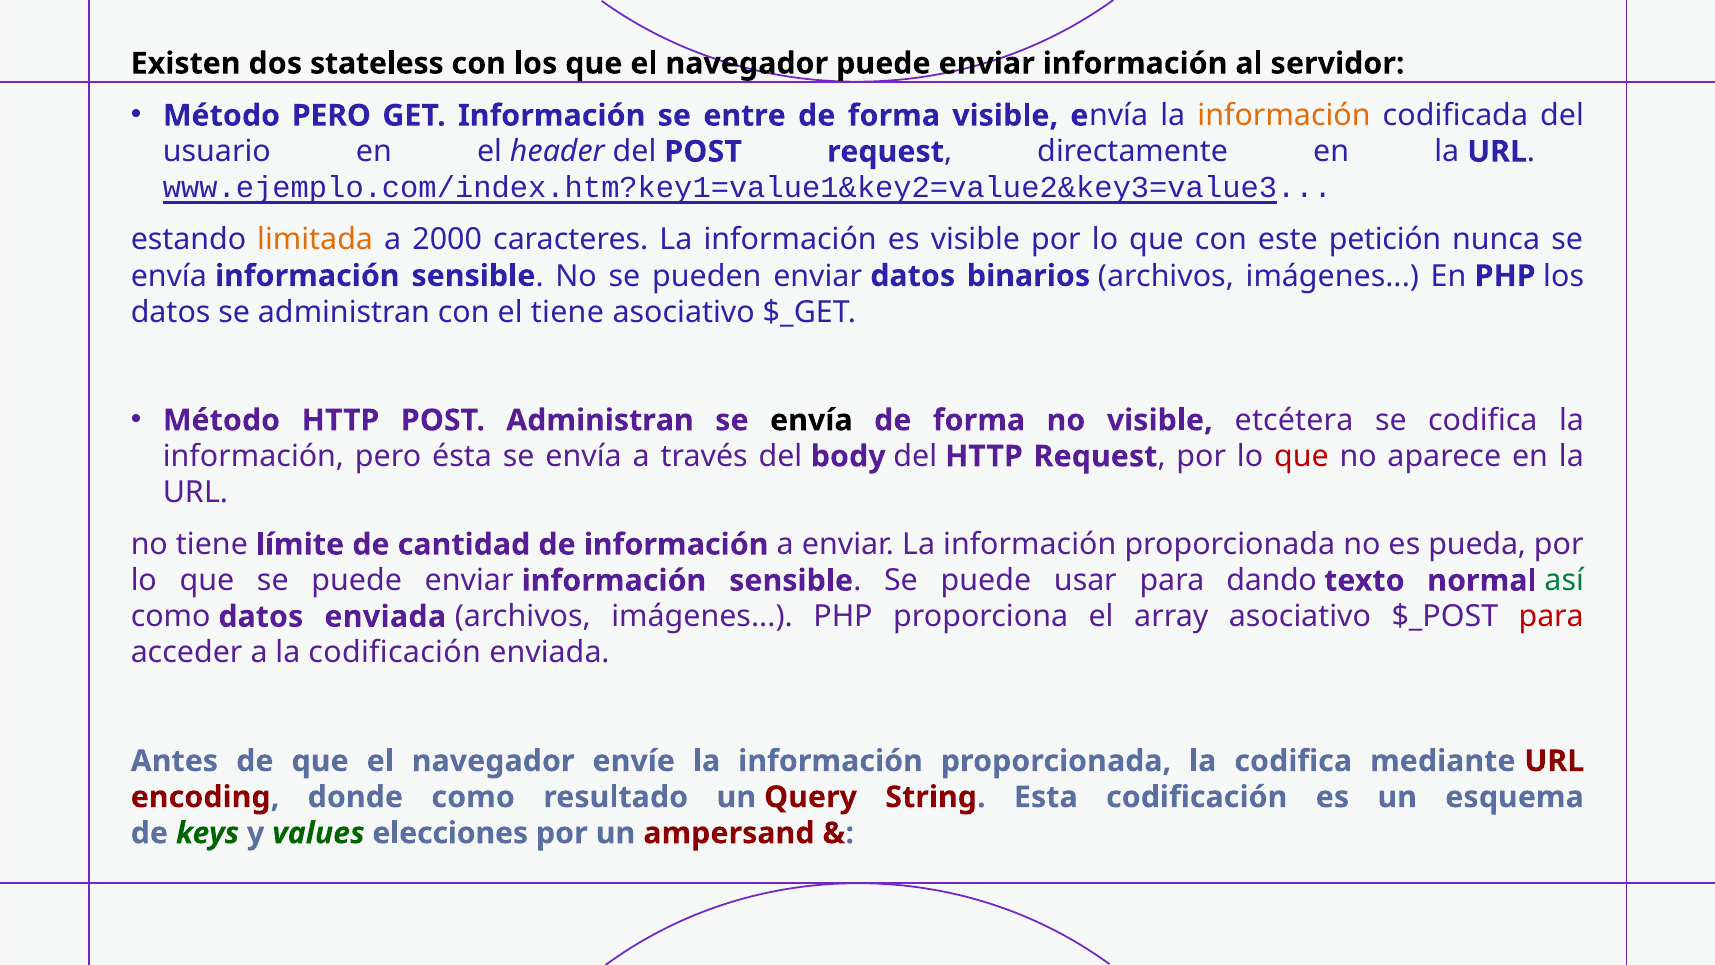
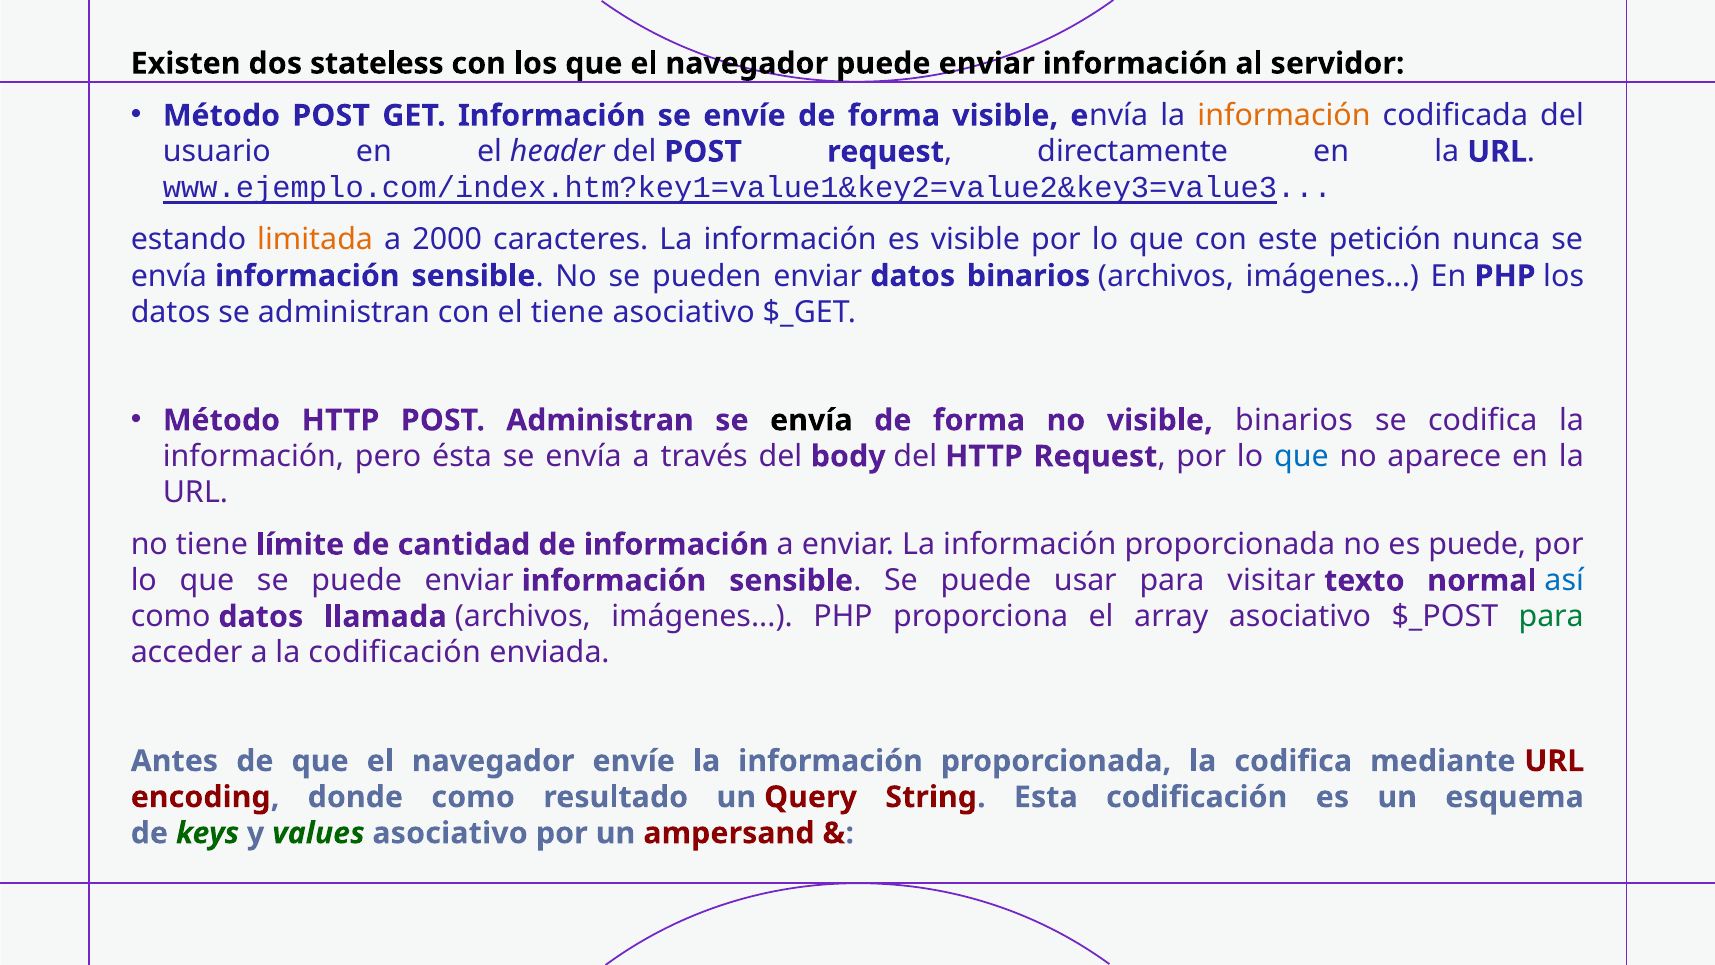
Método PERO: PERO -> POST (331, 116)
se entre: entre -> envíe (745, 116)
visible etcétera: etcétera -> binarios (1294, 420)
que colour: red -> blue (1301, 456)
es pueda: pueda -> puede (1477, 544)
dando: dando -> visitar (1271, 580)
así colour: green -> blue (1564, 580)
datos enviada: enviada -> llamada (385, 617)
para colour: red -> green (1551, 617)
values elecciones: elecciones -> asociativo (450, 833)
